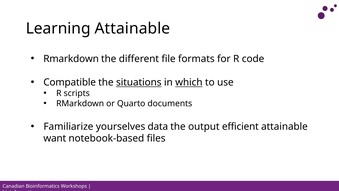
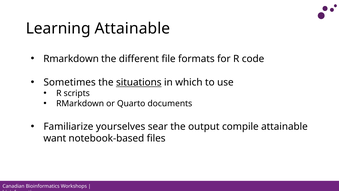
Compatible: Compatible -> Sometimes (70, 82)
which underline: present -> none (189, 82)
data: data -> sear (158, 126)
efficient: efficient -> compile (240, 126)
